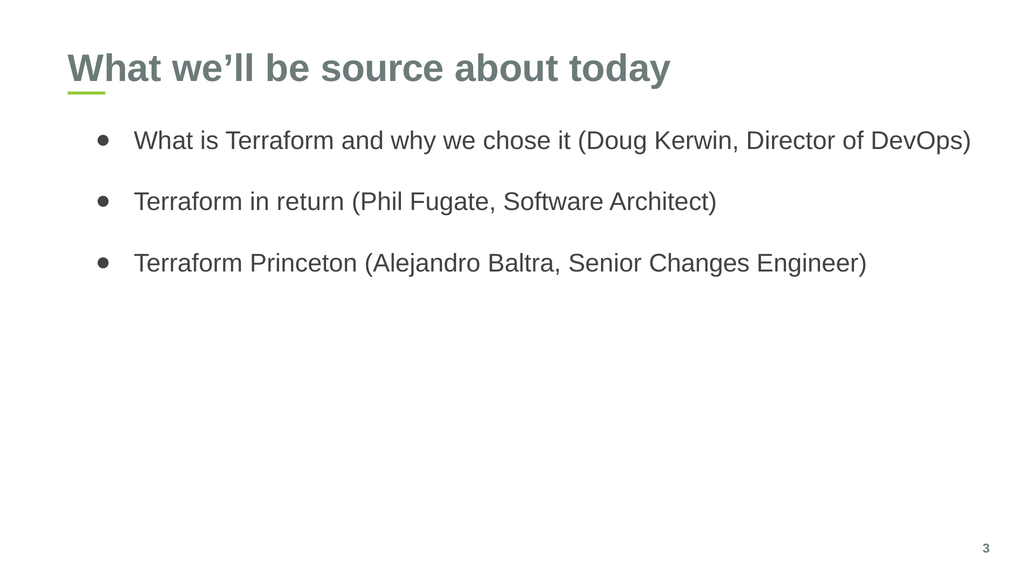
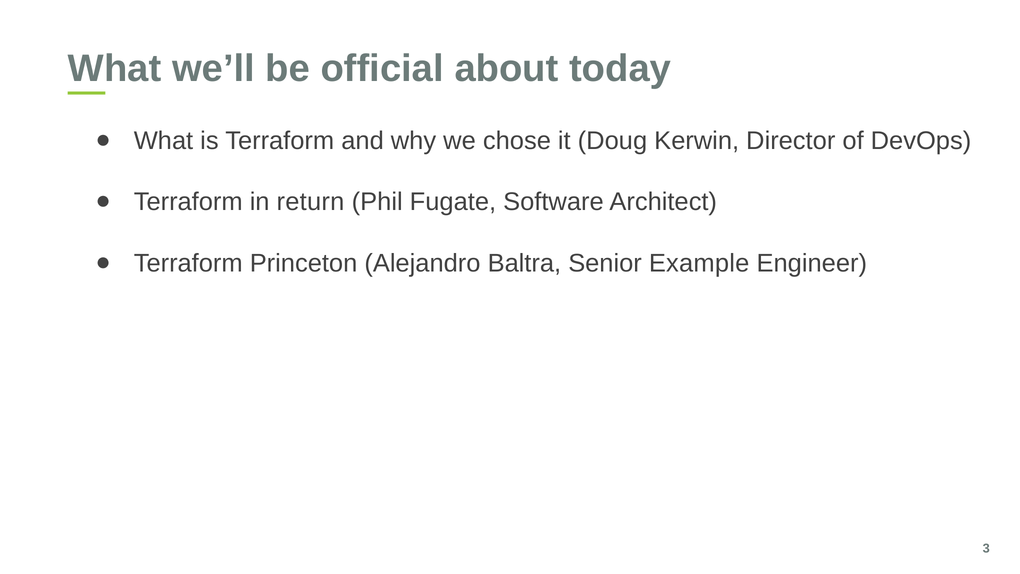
source: source -> official (382, 68)
Changes: Changes -> Example (699, 263)
